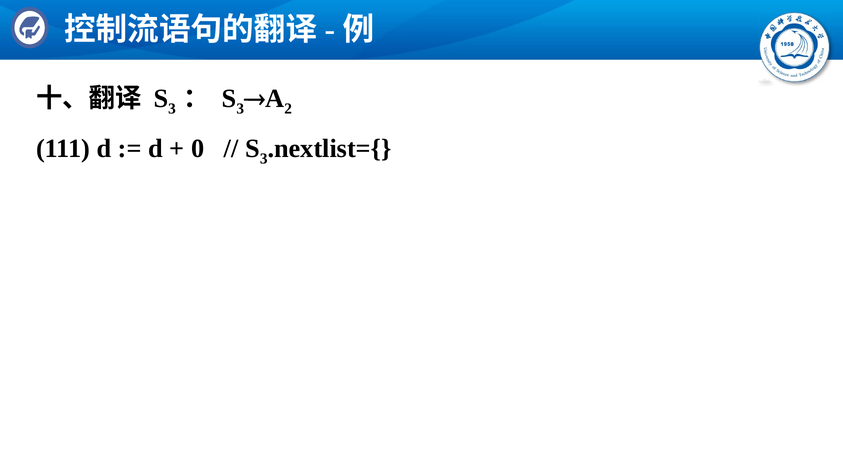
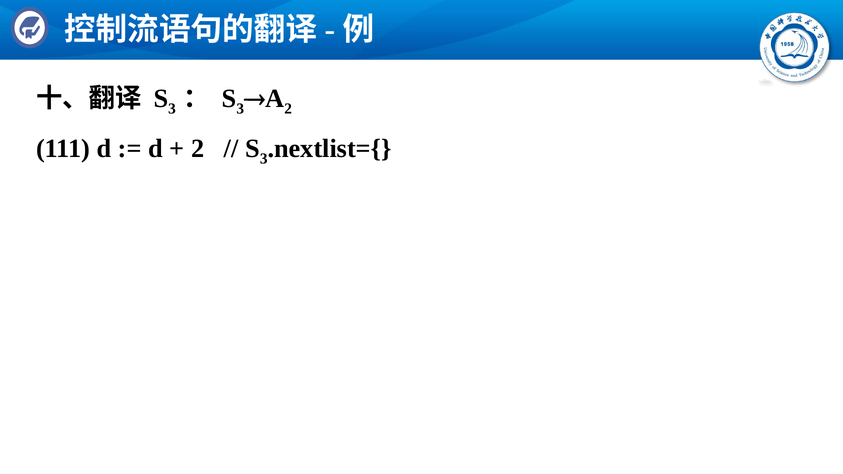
0: 0 -> 2 (198, 148)
